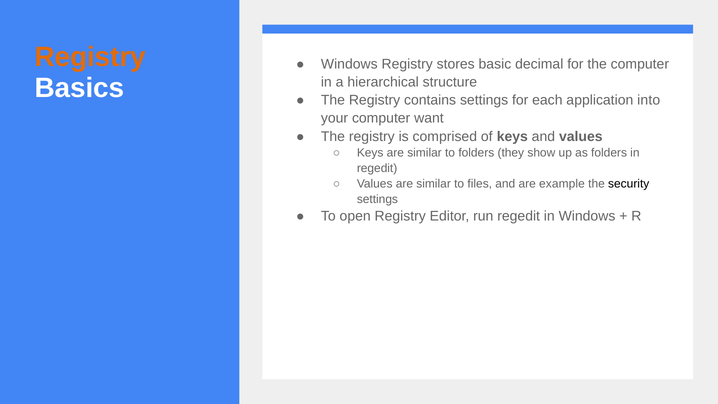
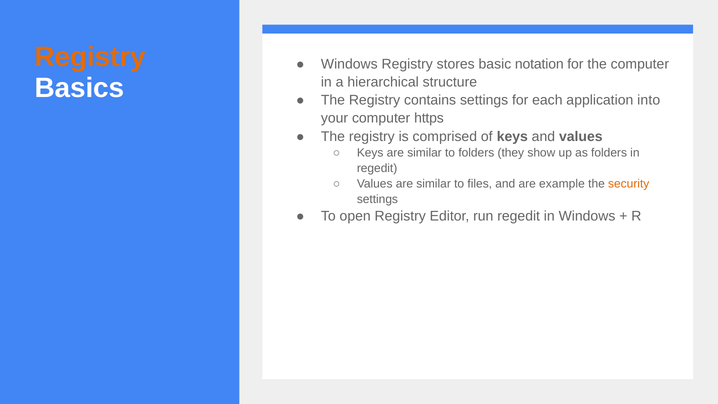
decimal: decimal -> notation (539, 64)
want: want -> https (429, 118)
security colour: black -> orange (629, 184)
